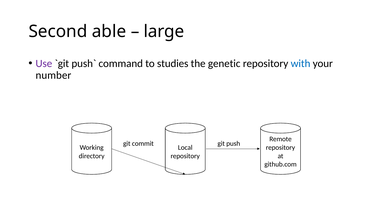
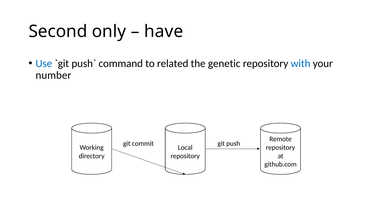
able: able -> only (109, 31)
large: large -> have (164, 31)
Use colour: purple -> blue (44, 63)
studies: studies -> related (173, 63)
